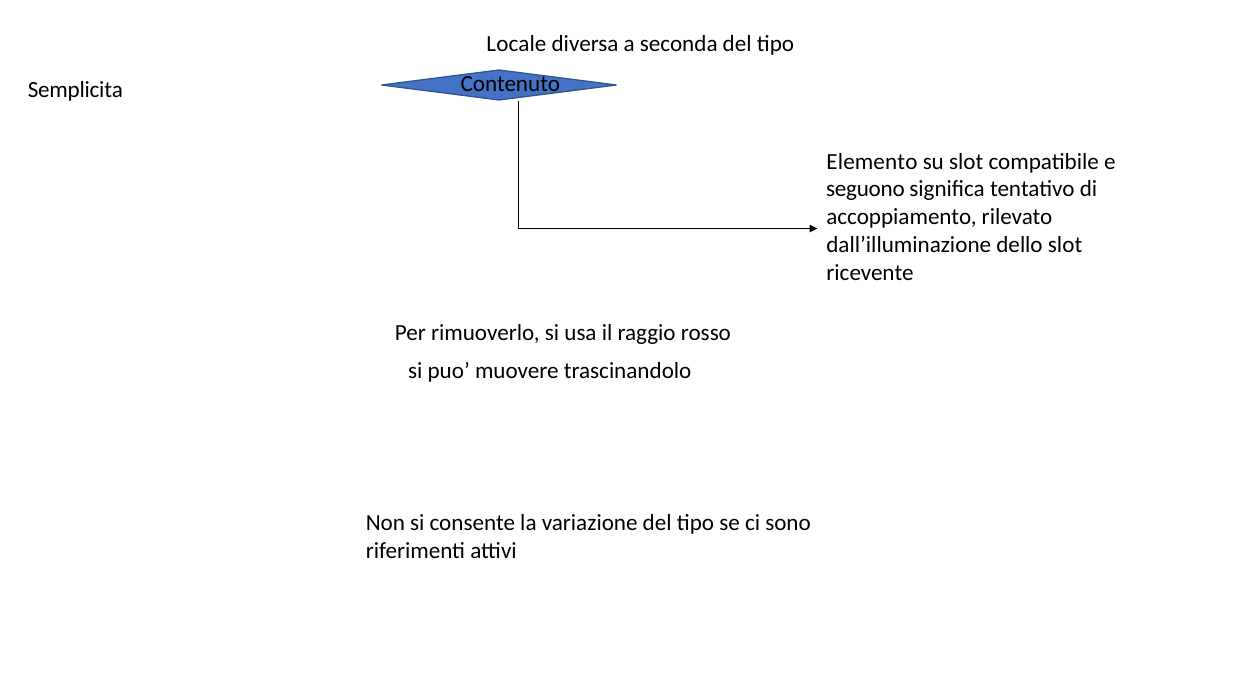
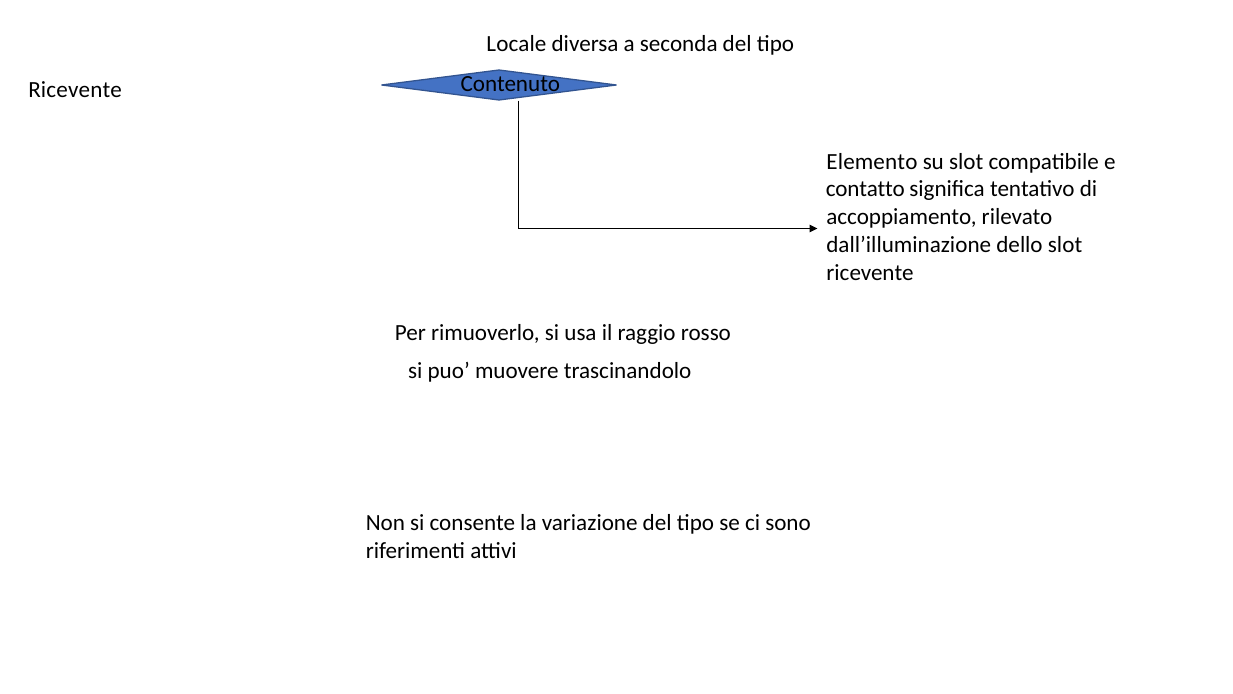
Semplicita: Semplicita -> Ricevente (75, 90)
seguono: seguono -> contatto (865, 189)
